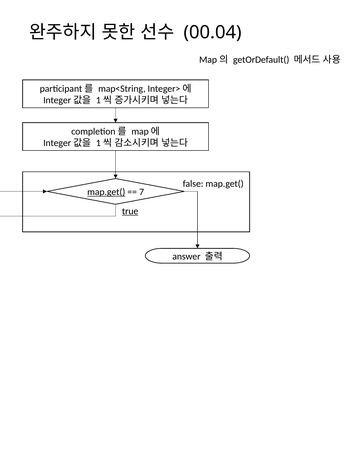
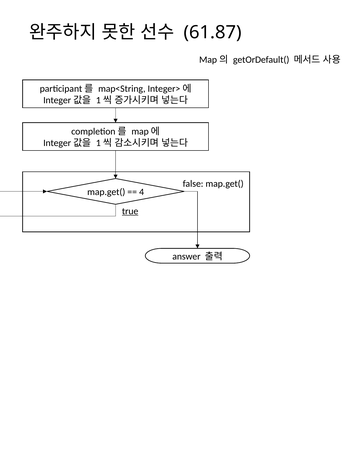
00.04: 00.04 -> 61.87 (213, 32)
map.get( underline: present -> none (106, 192)
7: 7 -> 4 (142, 192)
